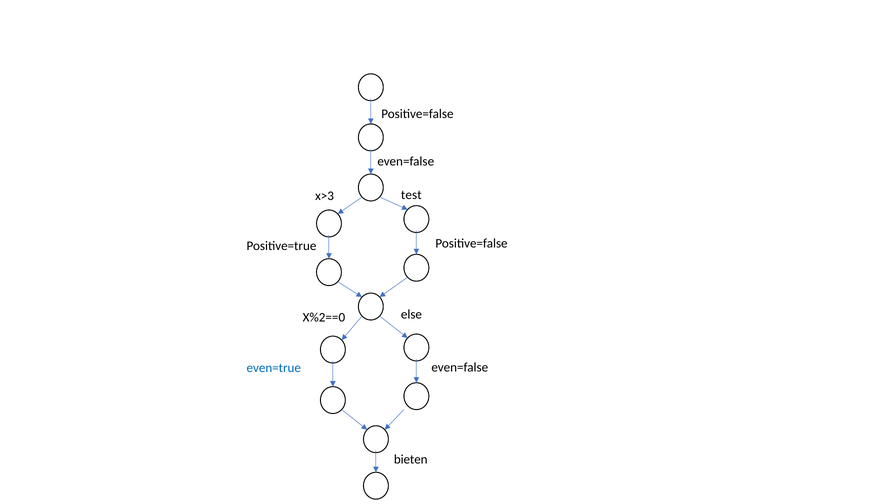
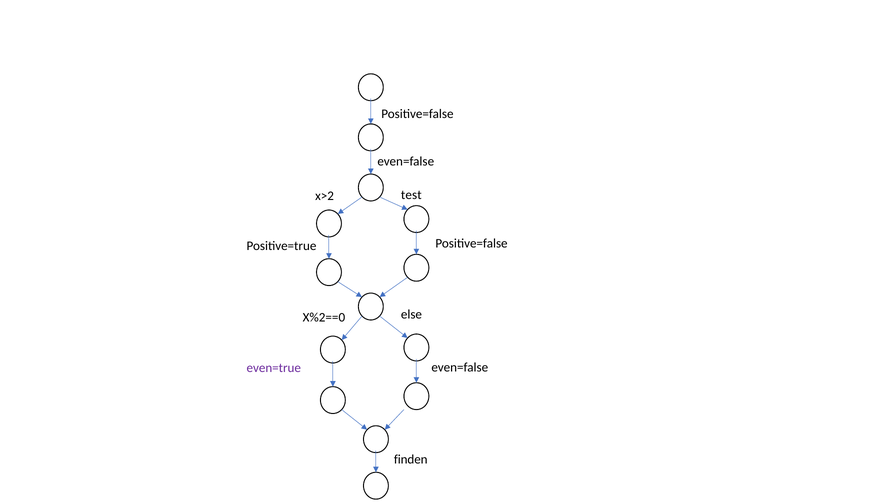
x>3: x>3 -> x>2 (325, 196)
even=true colour: blue -> purple (274, 368)
bieten: bieten -> finden (411, 459)
